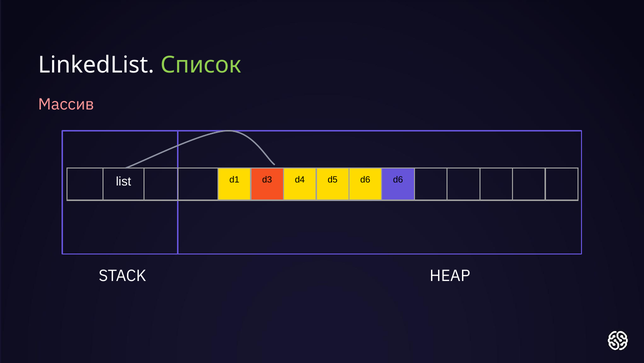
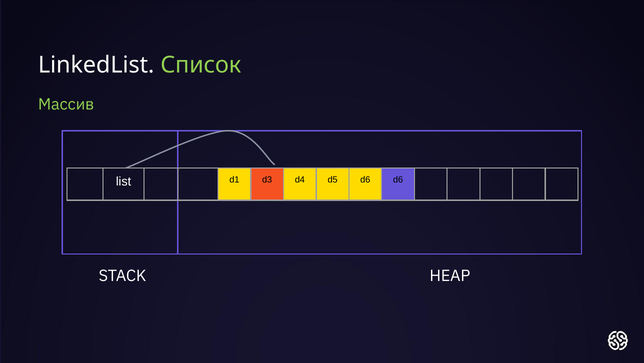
Массив colour: pink -> light green (66, 104)
